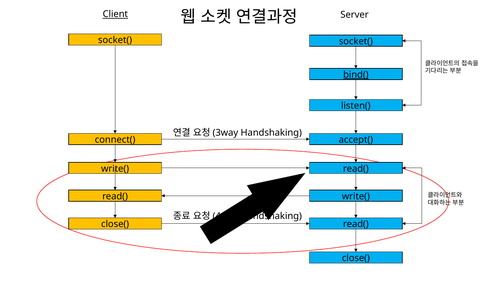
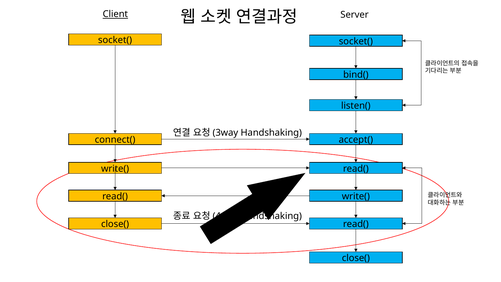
bind( underline: present -> none (356, 75)
